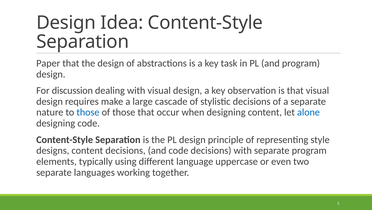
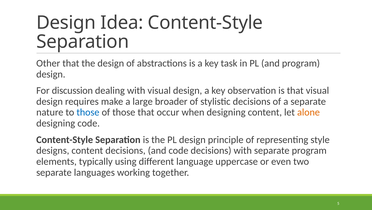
Paper: Paper -> Other (48, 63)
cascade: cascade -> broader (171, 101)
alone colour: blue -> orange (308, 112)
